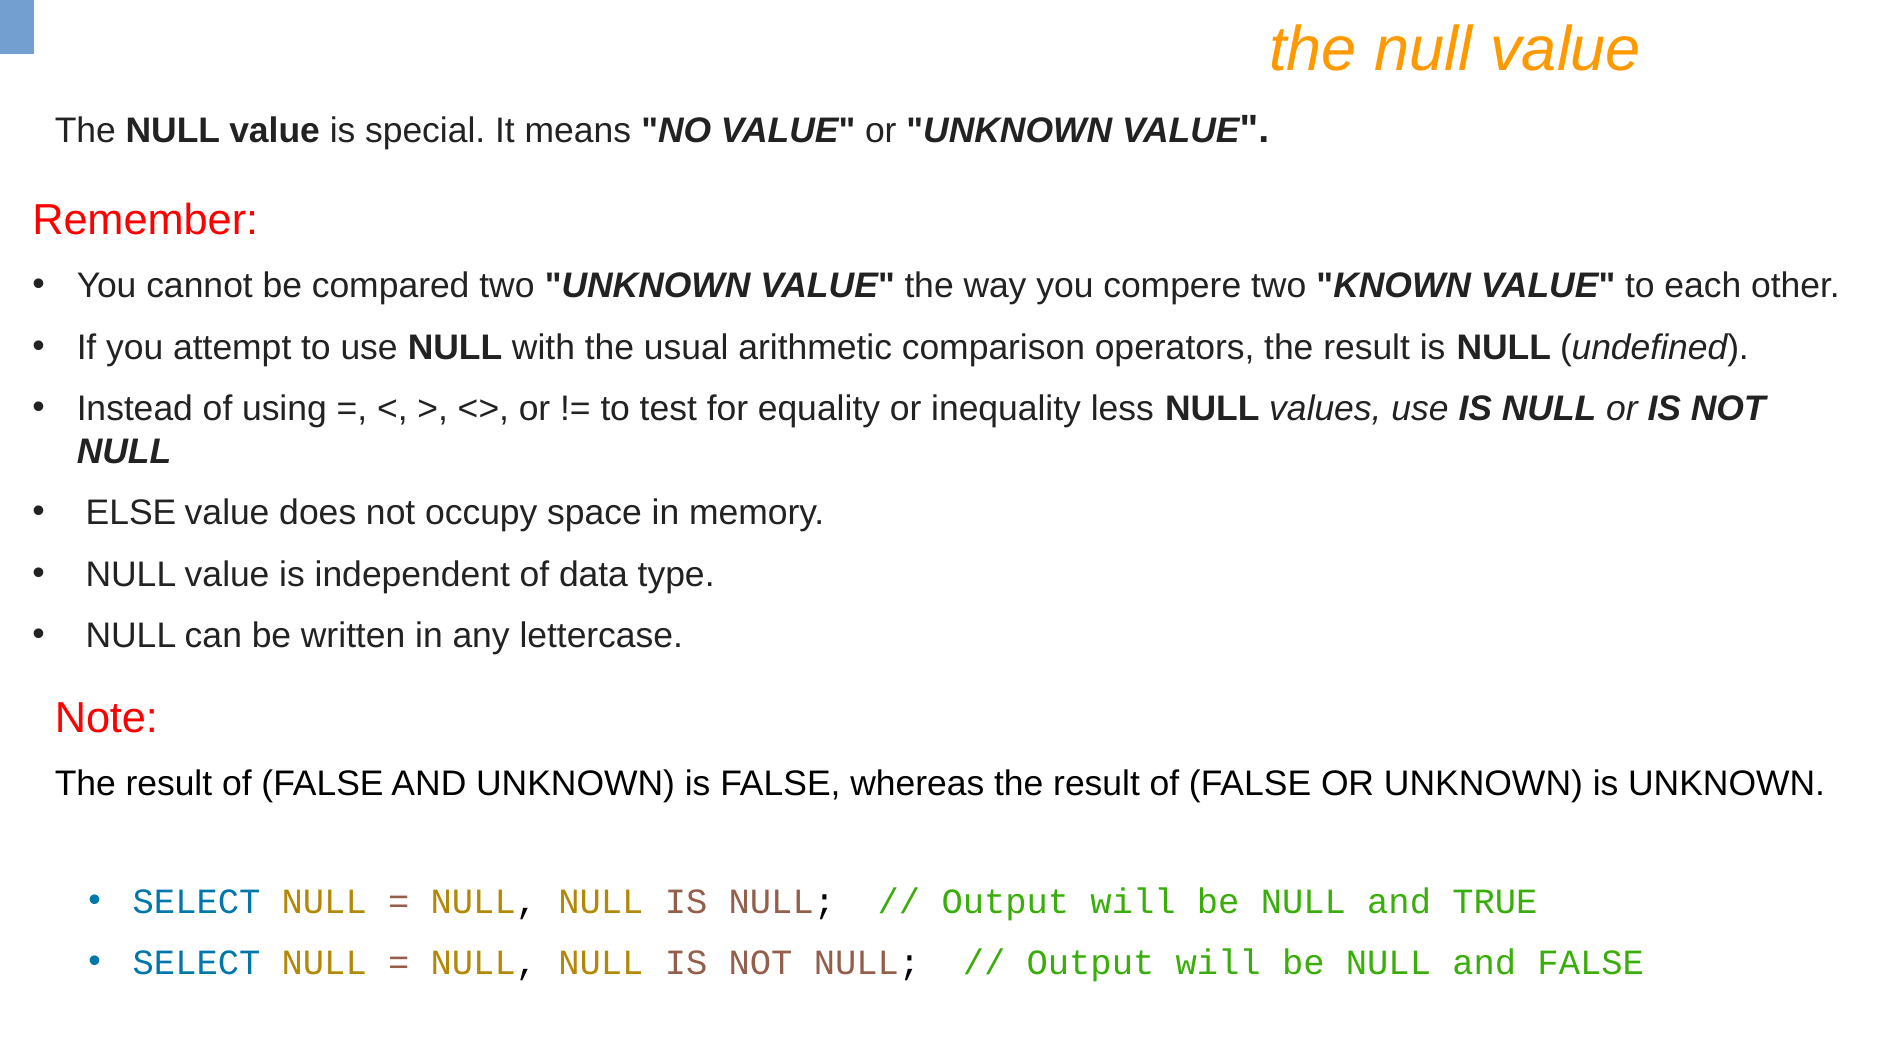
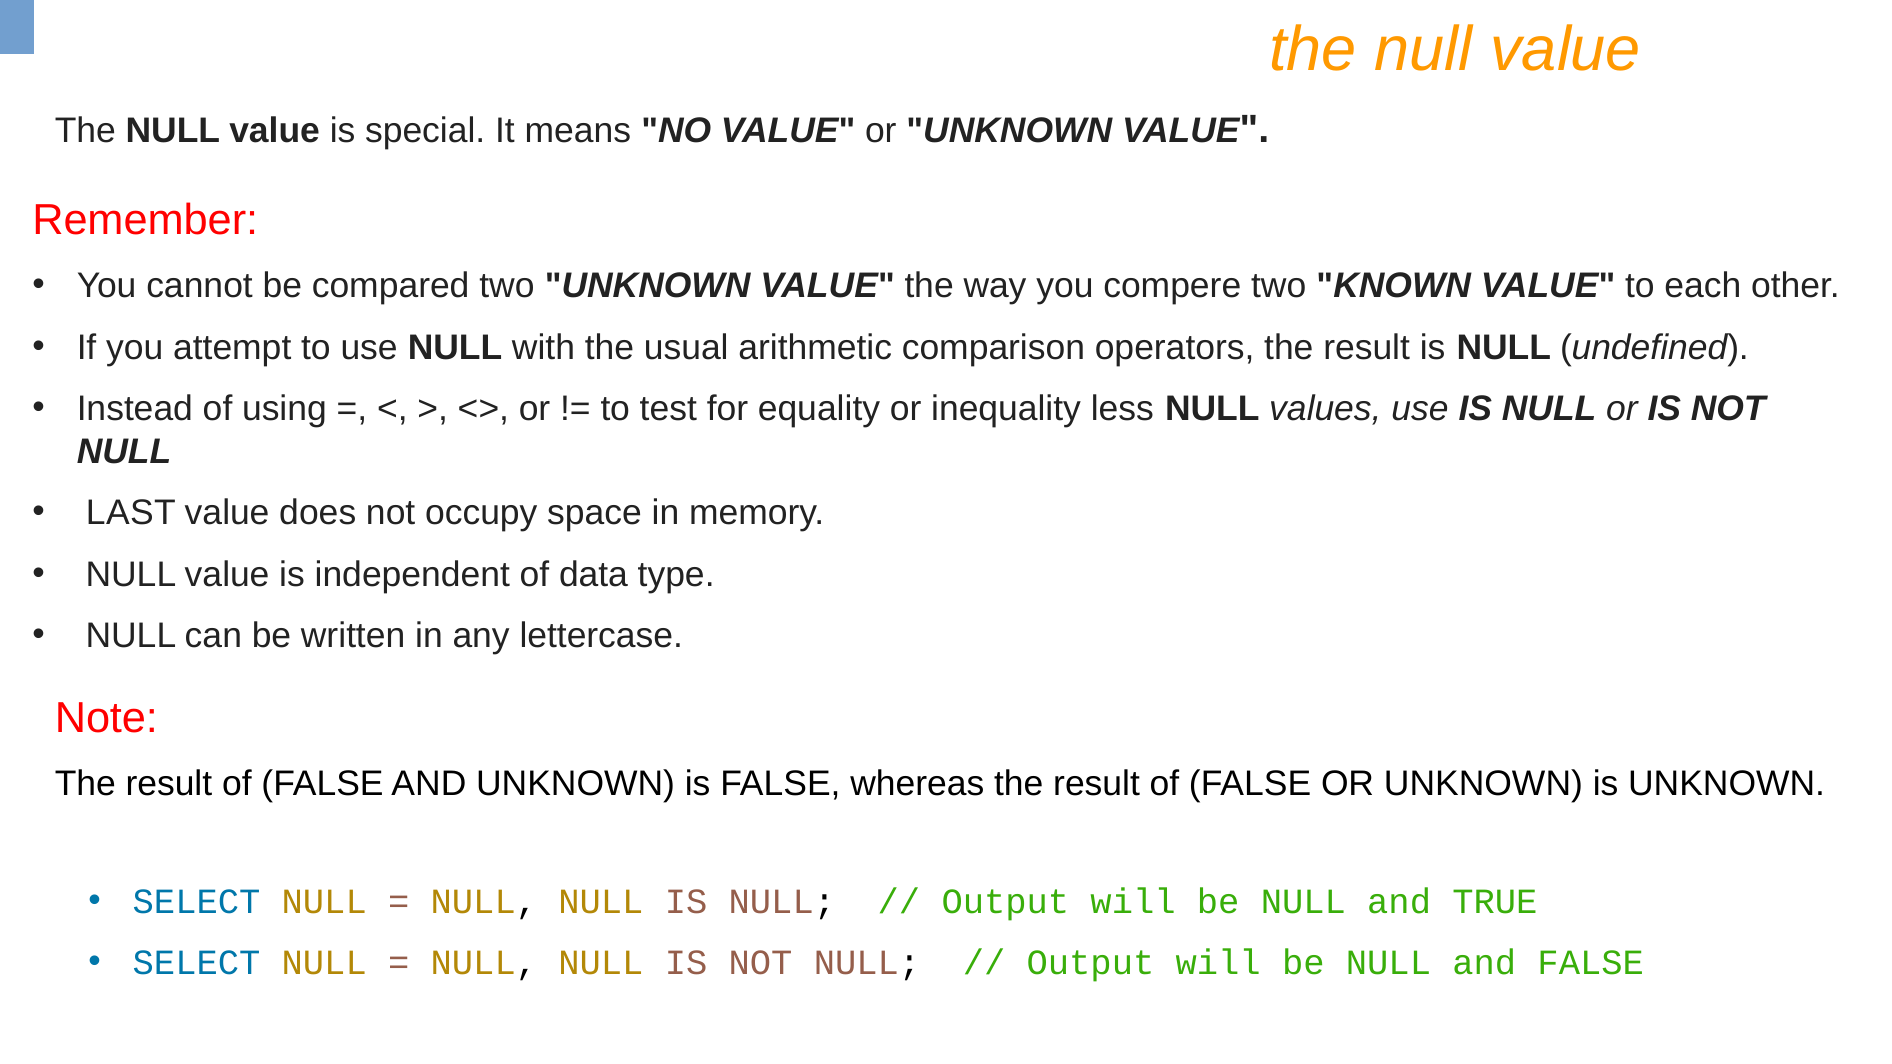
ELSE: ELSE -> LAST (131, 513)
